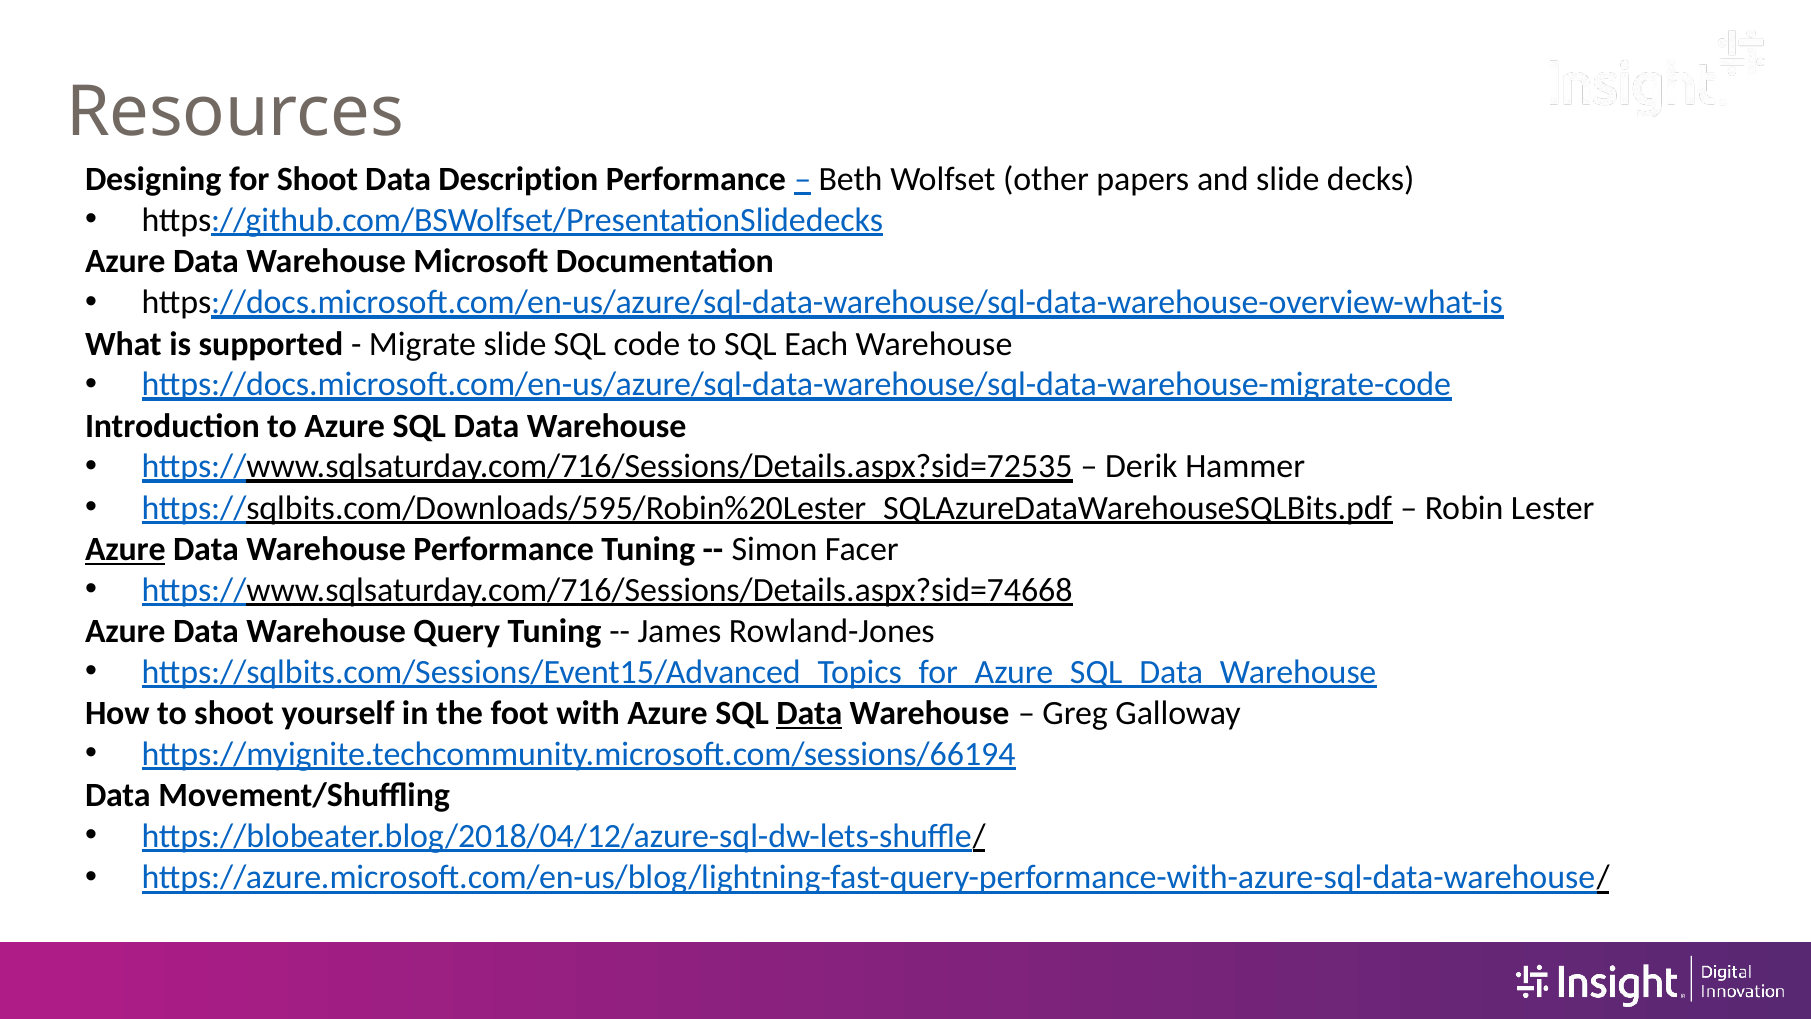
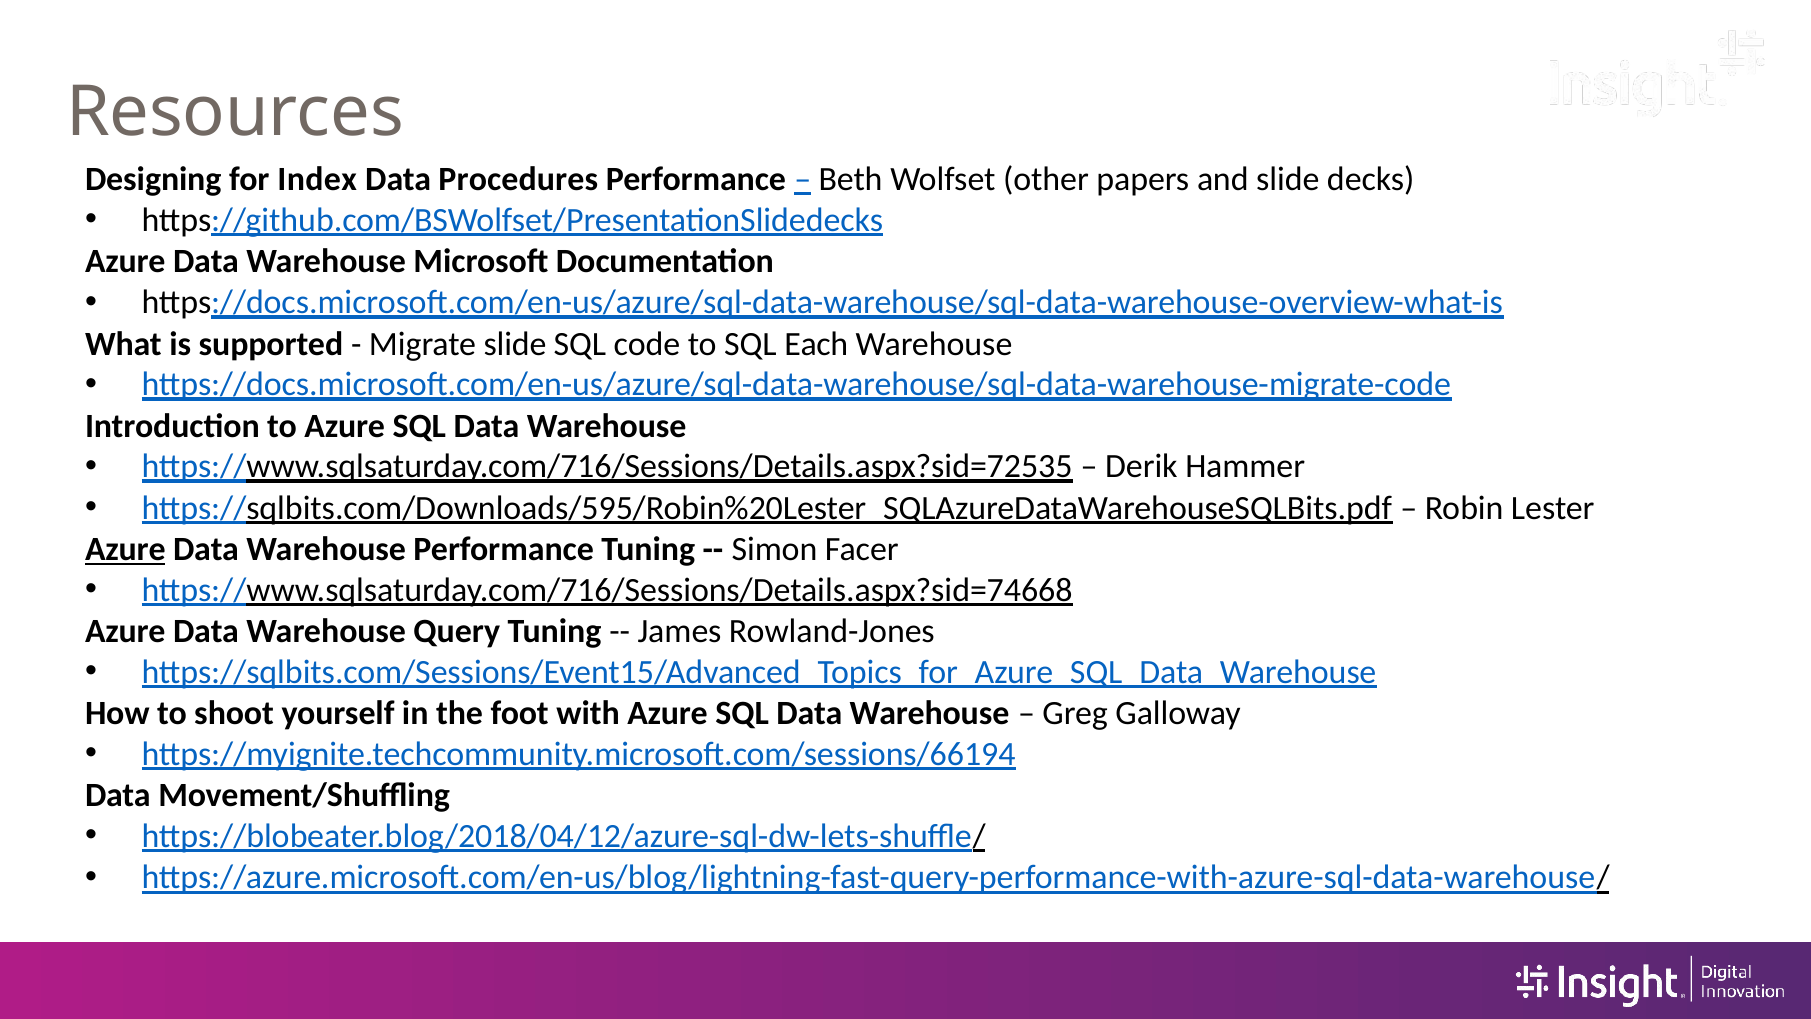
for Shoot: Shoot -> Index (317, 179)
Description: Description -> Procedures (518, 179)
Data underline: present -> none (809, 713)
